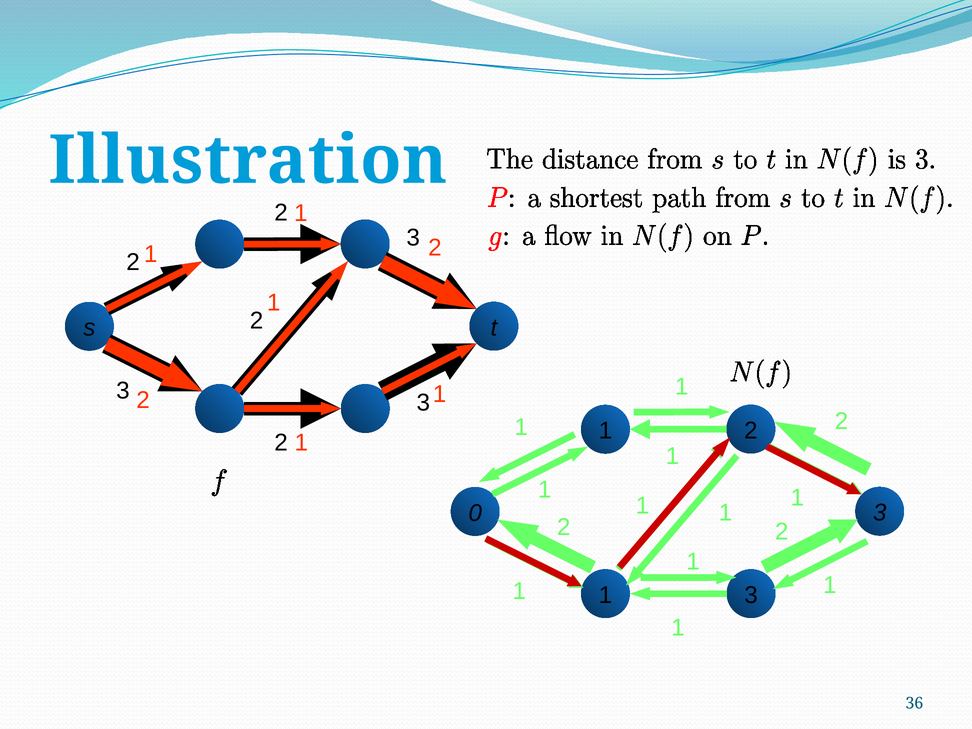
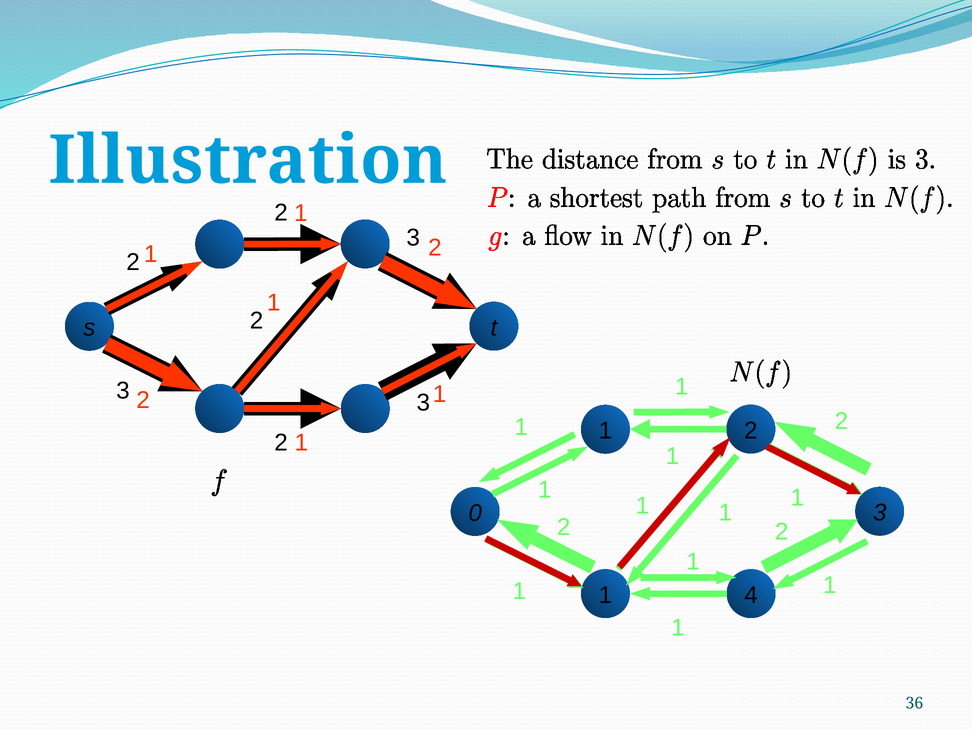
1 3: 3 -> 4 (751, 595)
